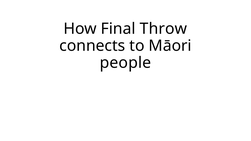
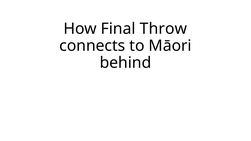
people: people -> behind (125, 63)
